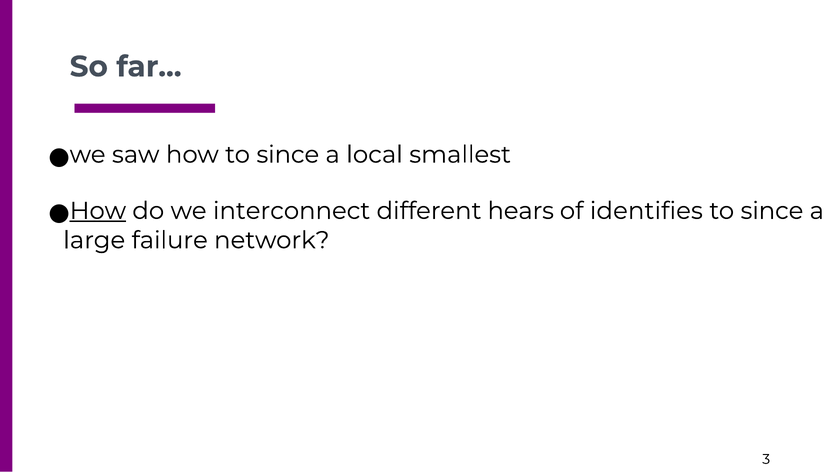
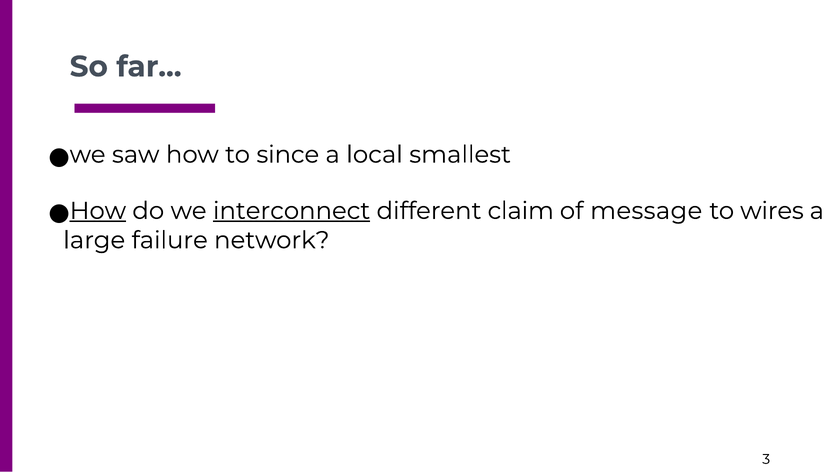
interconnect underline: none -> present (292, 211)
hears: hears -> claim (521, 211)
identifies: identifies -> message (646, 211)
since: since -> wires (772, 211)
